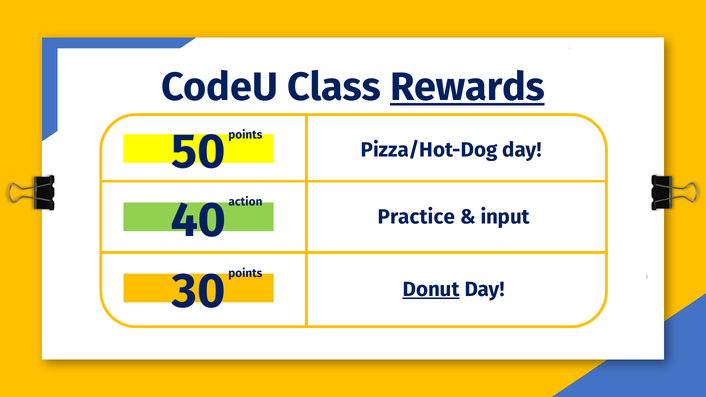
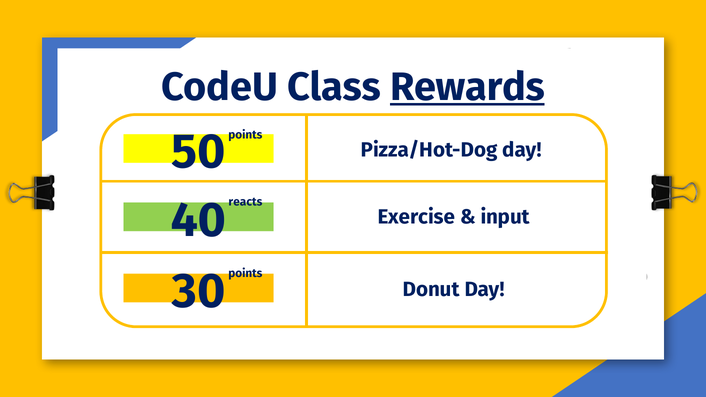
action: action -> reacts (245, 202)
Practice: Practice -> Exercise (416, 217)
Donut underline: present -> none (431, 290)
